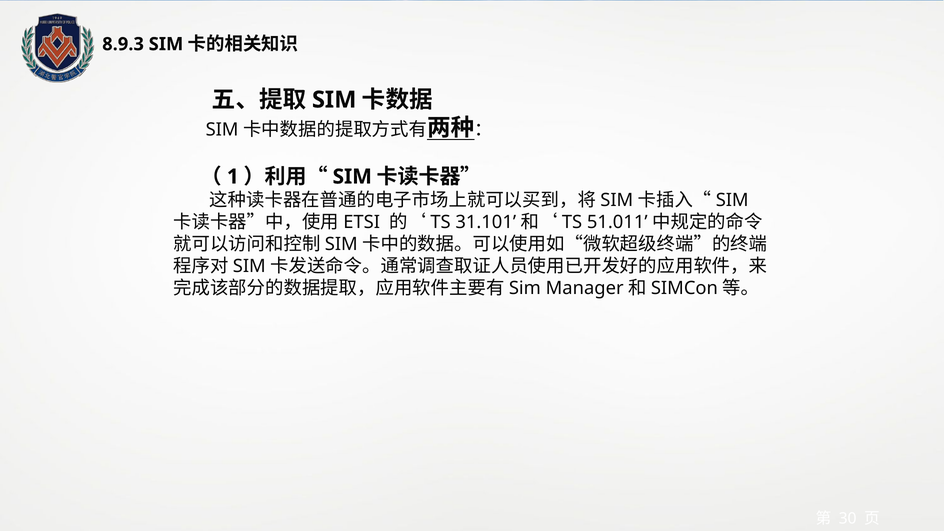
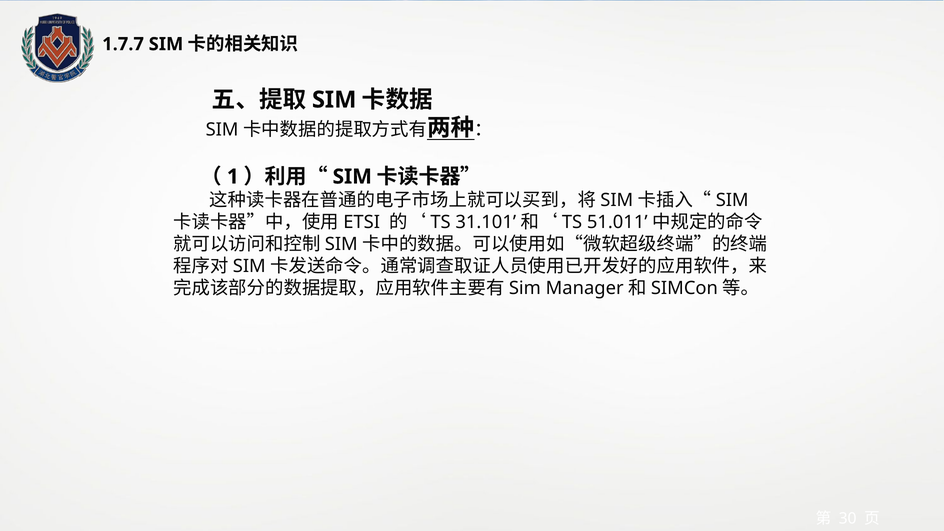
8.9.3: 8.9.3 -> 1.7.7 (123, 44)
